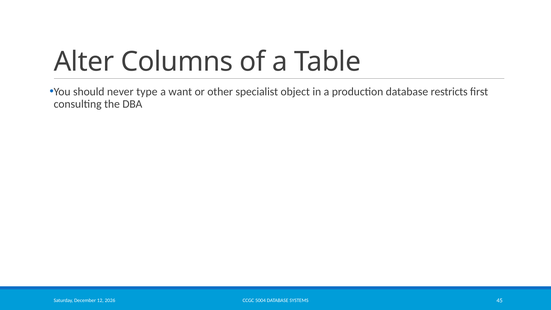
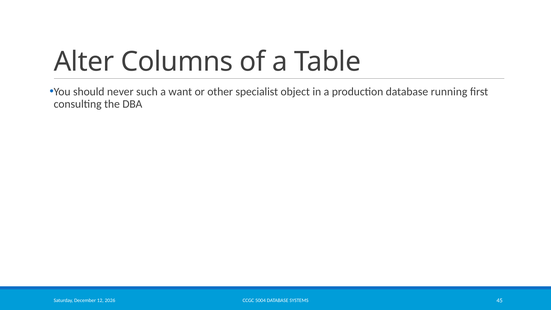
type: type -> such (147, 92)
restricts: restricts -> running (449, 92)
